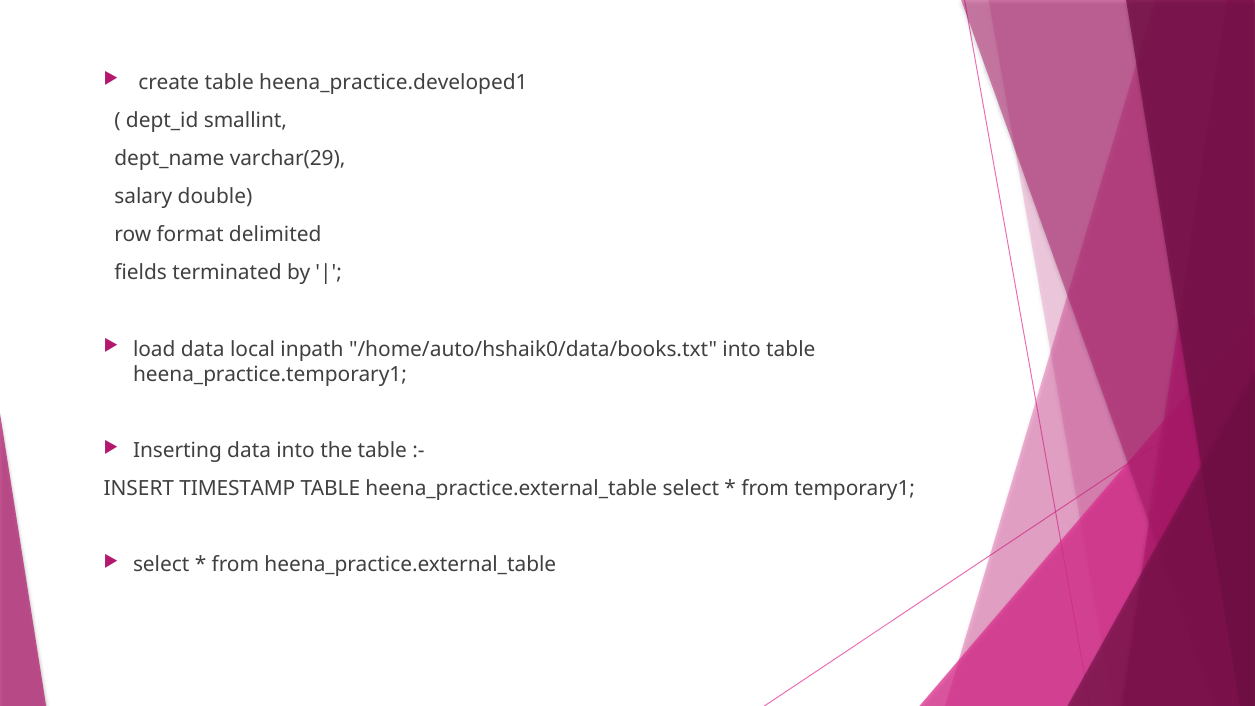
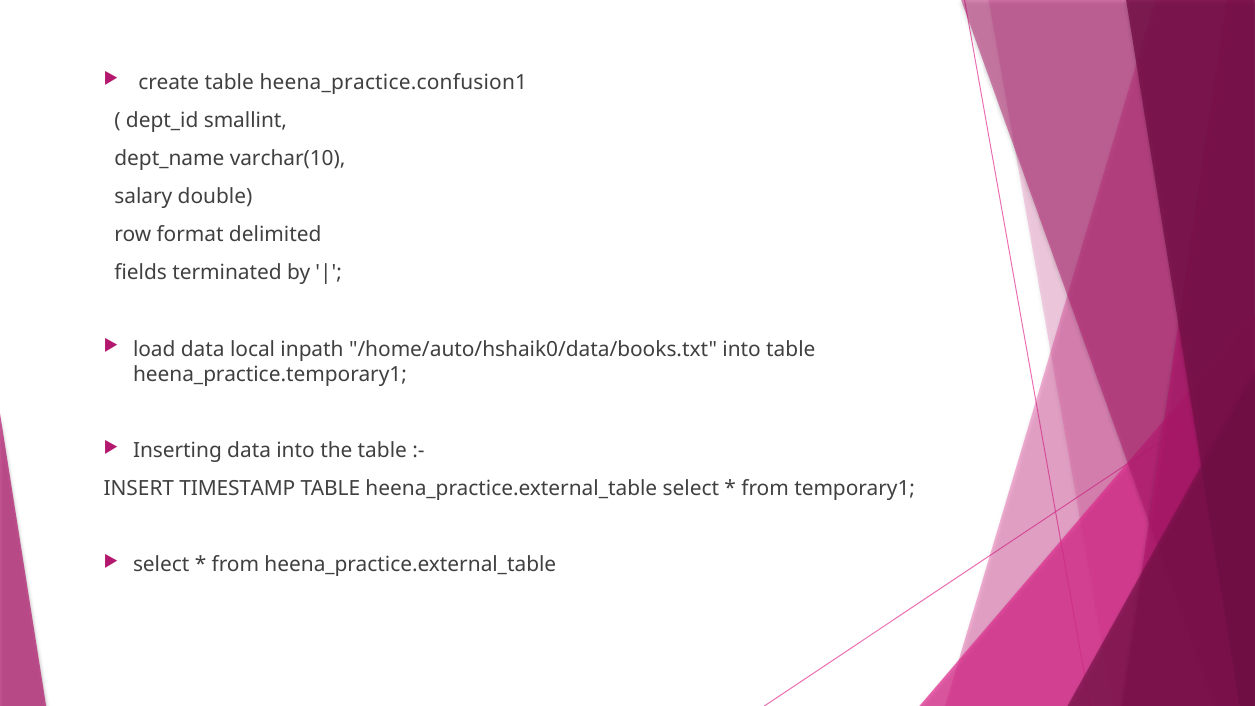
heena_practice.developed1: heena_practice.developed1 -> heena_practice.confusion1 (393, 82)
varchar(29: varchar(29 -> varchar(10 (288, 159)
